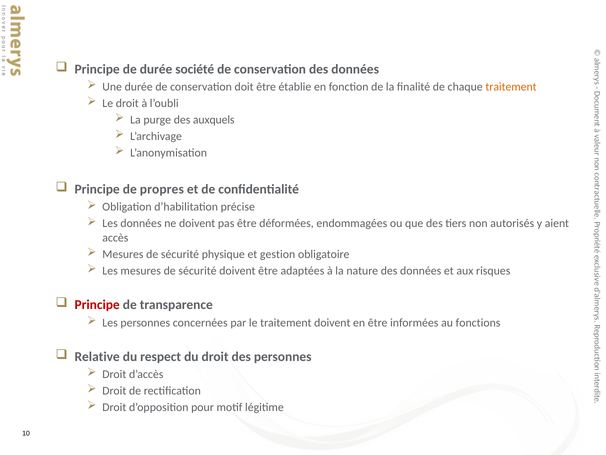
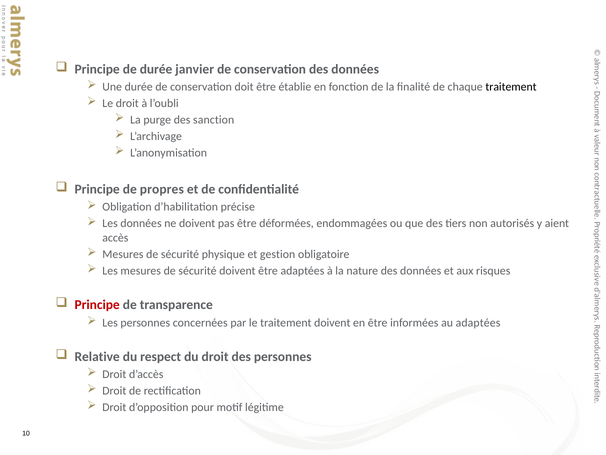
société: société -> janvier (195, 69)
traitement colour: orange -> black (511, 87)
auxquels: auxquels -> sanction (214, 120)
au fonctions: fonctions -> adaptées (478, 322)
